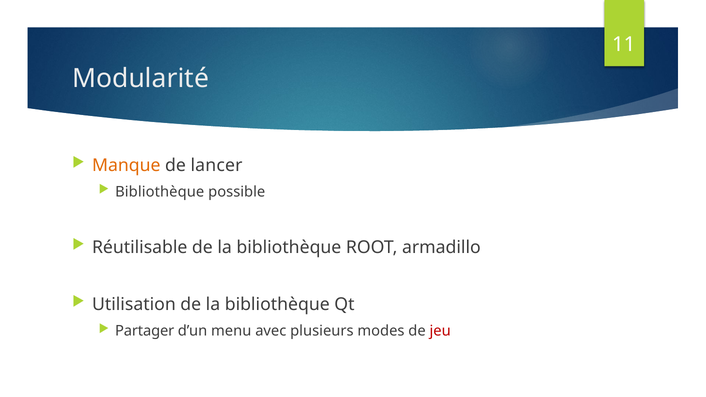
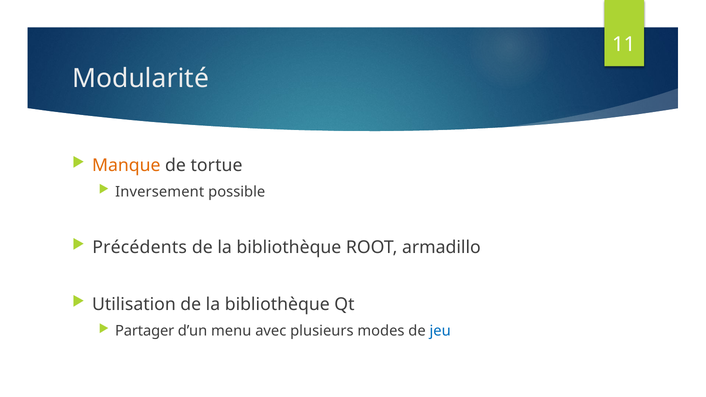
lancer: lancer -> tortue (217, 165)
Bibliothèque: Bibliothèque -> Inversement (160, 192)
Réutilisable: Réutilisable -> Précédents (140, 247)
jeu colour: red -> blue (440, 331)
